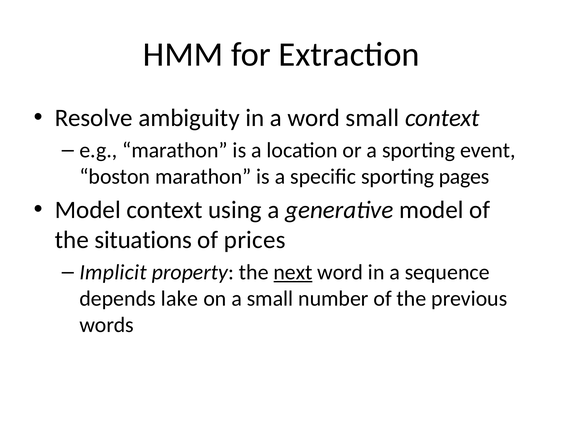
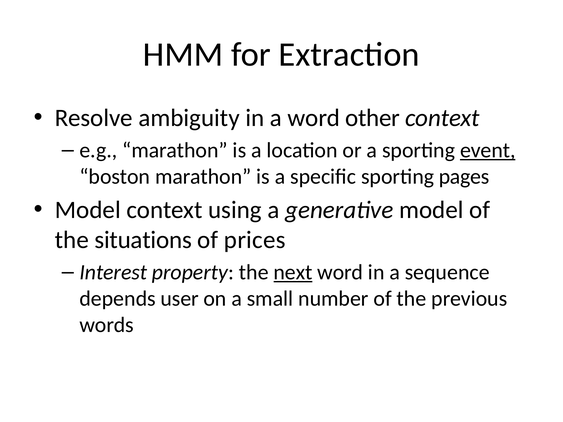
word small: small -> other (373, 118)
event underline: none -> present (488, 150)
Implicit: Implicit -> Interest (113, 272)
lake: lake -> user (180, 299)
